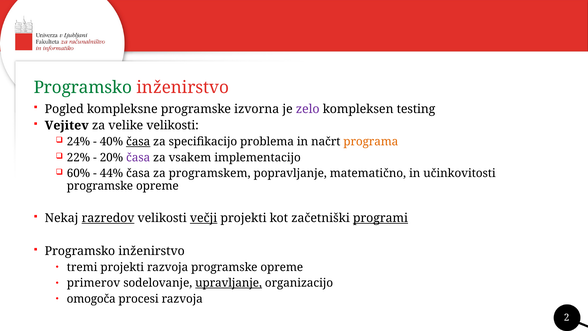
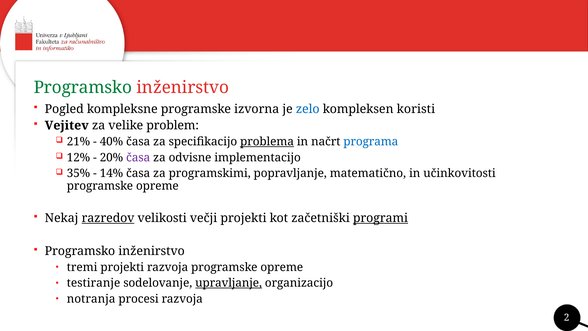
zelo colour: purple -> blue (308, 109)
testing: testing -> koristi (416, 109)
velike velikosti: velikosti -> problem (173, 125)
24%: 24% -> 21% (78, 142)
časa underline: present -> none (138, 142)
problema underline: none -> present (267, 142)
programa colour: orange -> blue (371, 142)
22%: 22% -> 12% (78, 157)
vsakem: vsakem -> odvisne (190, 157)
60%: 60% -> 35% (78, 173)
44%: 44% -> 14% (111, 173)
programskem: programskem -> programskimi (210, 173)
večji underline: present -> none (204, 218)
primerov: primerov -> testiranje (94, 283)
omogoča: omogoča -> notranja (91, 299)
